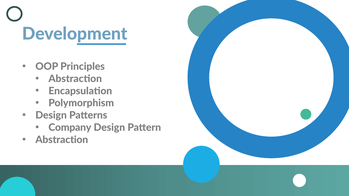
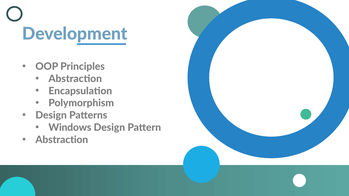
Company: Company -> Windows (70, 128)
